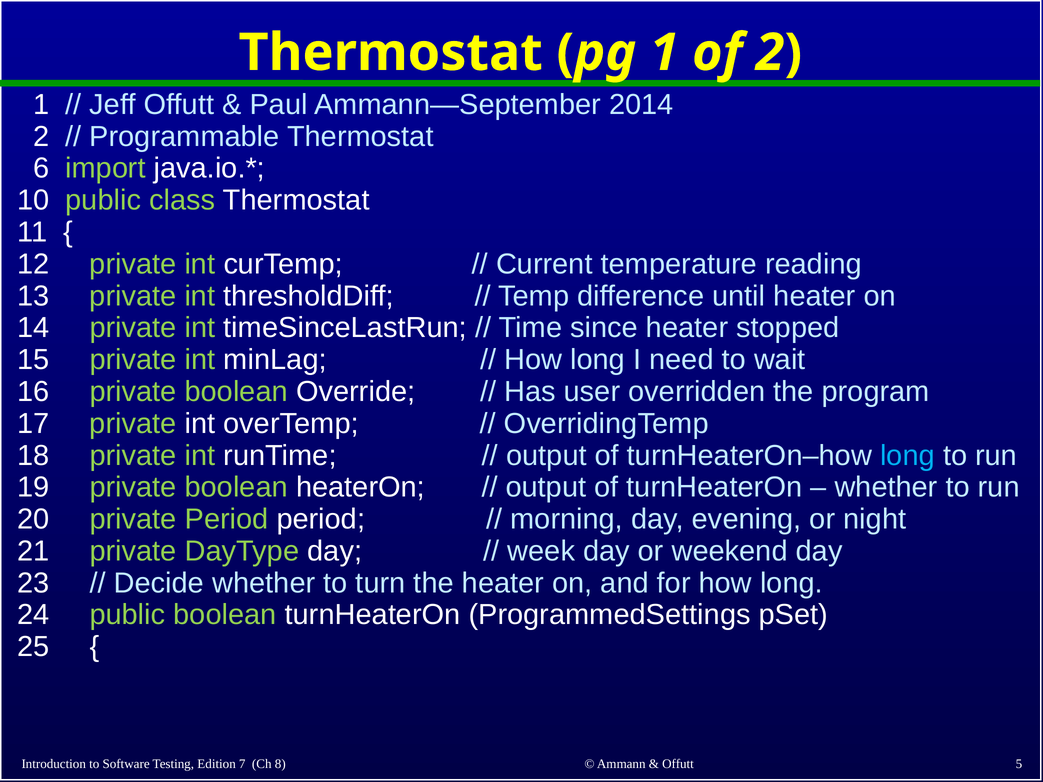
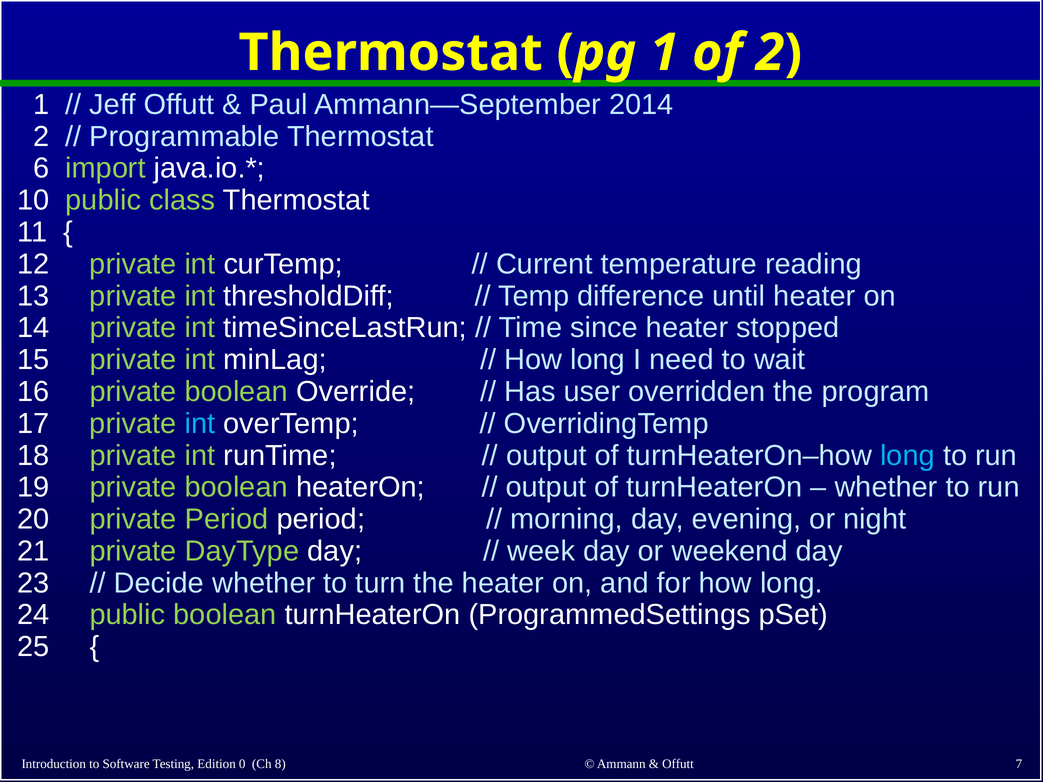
int colour: white -> light blue (200, 424)
7: 7 -> 0 (242, 764)
5: 5 -> 7 (1019, 764)
